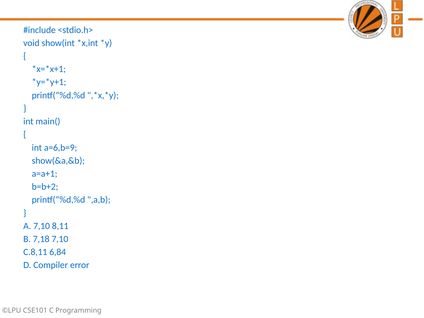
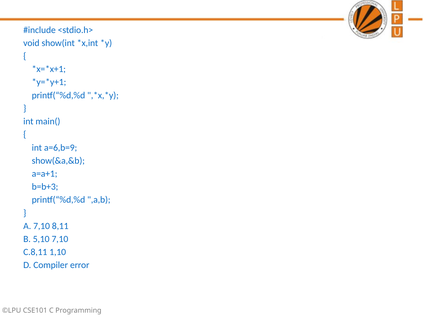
b=b+2: b=b+2 -> b=b+3 (45, 187)
7,18: 7,18 -> 5,10 (41, 239)
6,84: 6,84 -> 1,10 (58, 252)
